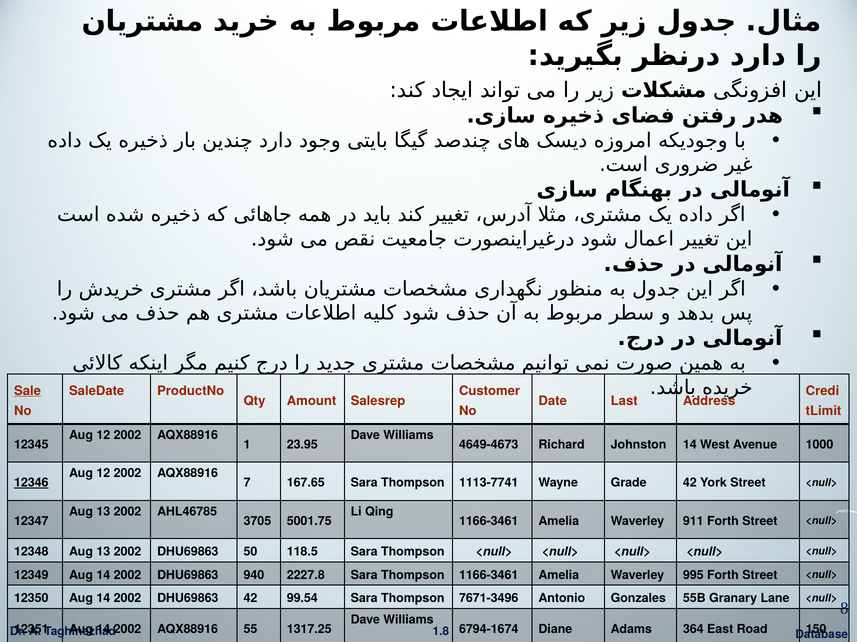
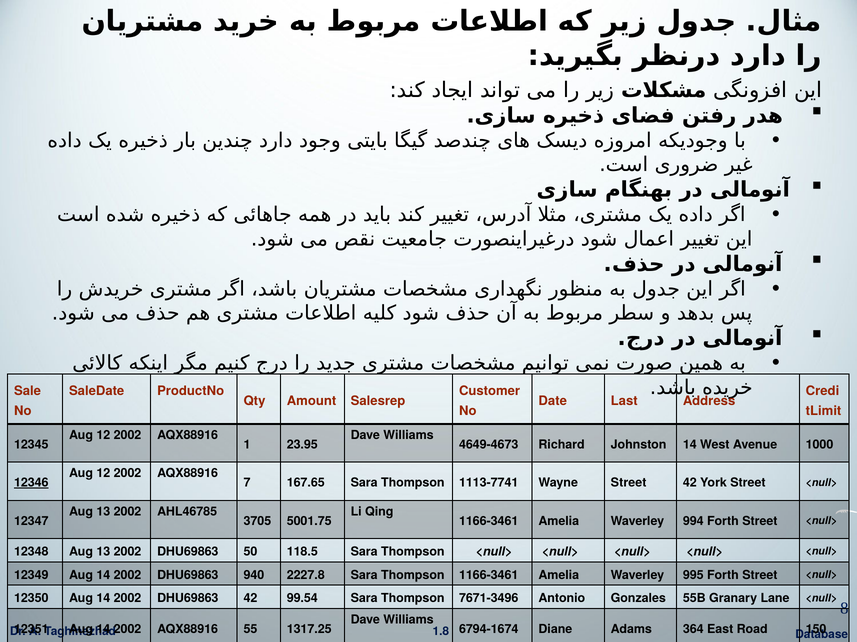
Sale underline: present -> none (28, 391)
Wayne Grade: Grade -> Street (629, 483)
911: 911 -> 994 (693, 522)
